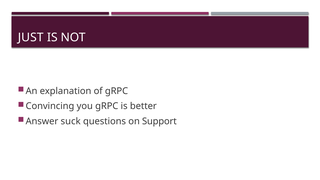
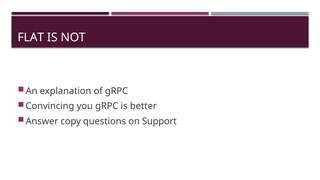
JUST: JUST -> FLAT (31, 37)
suck: suck -> copy (71, 121)
